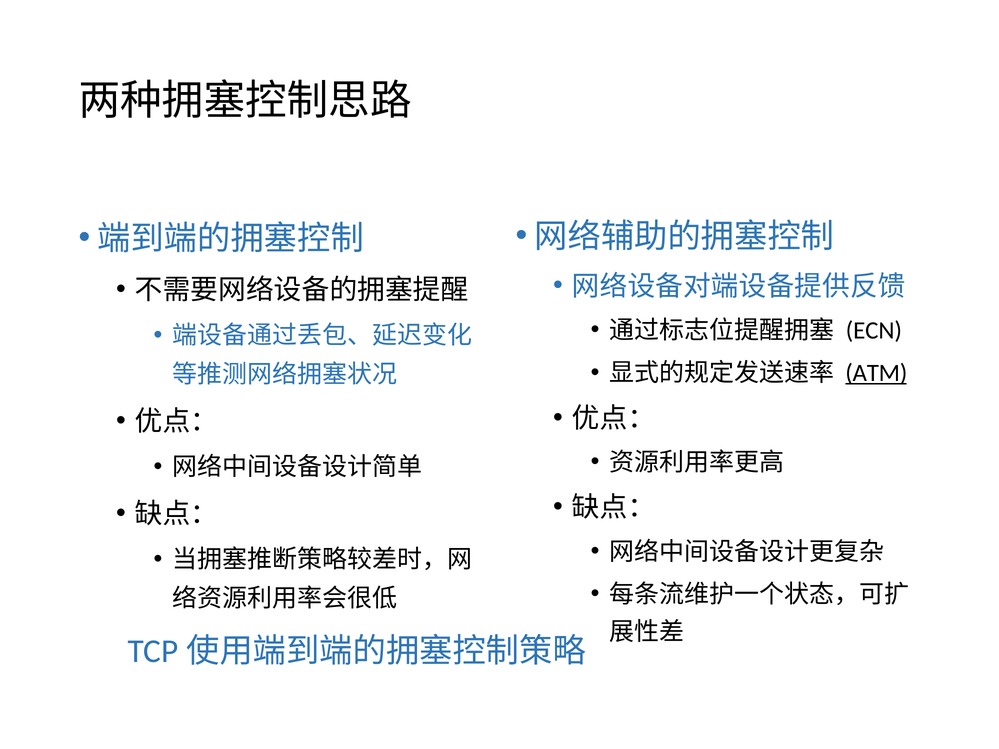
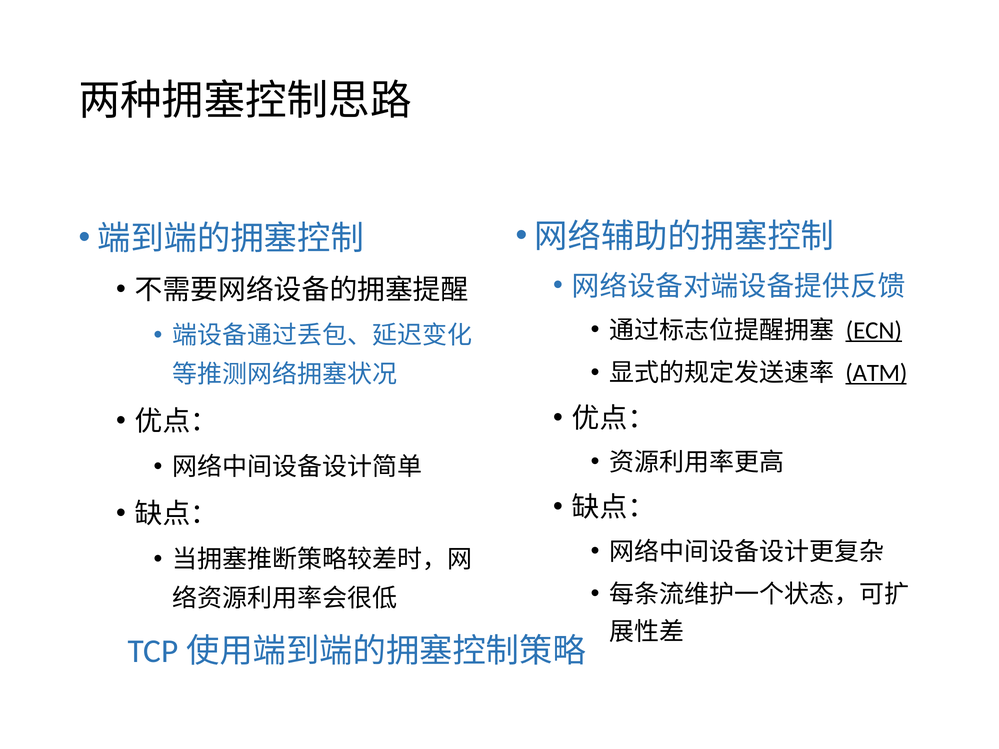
ECN underline: none -> present (874, 331)
